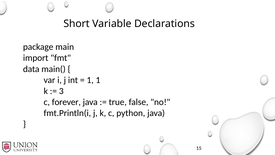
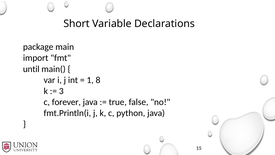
data: data -> until (31, 69)
1 1: 1 -> 8 (98, 80)
